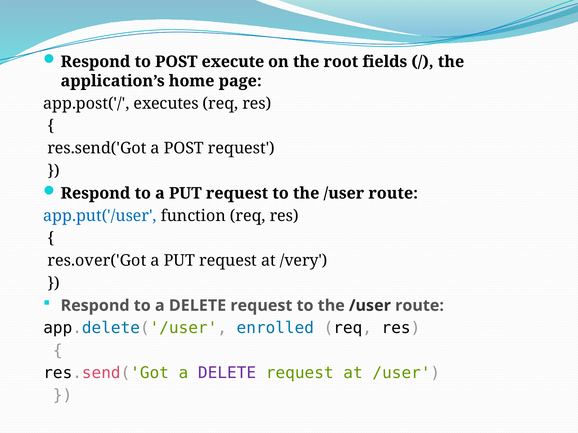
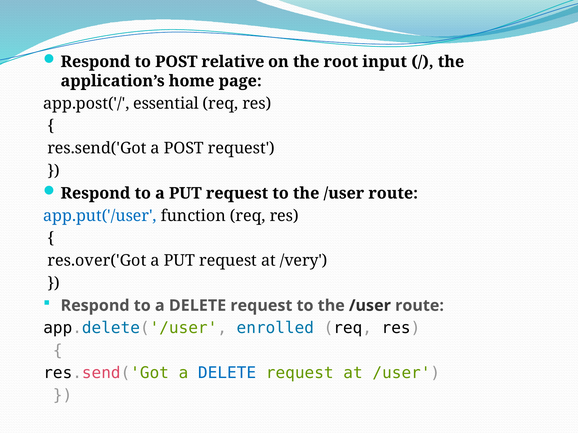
execute: execute -> relative (233, 62)
fields: fields -> input (385, 62)
executes: executes -> essential (166, 104)
DELETE colour: purple -> blue (227, 373)
